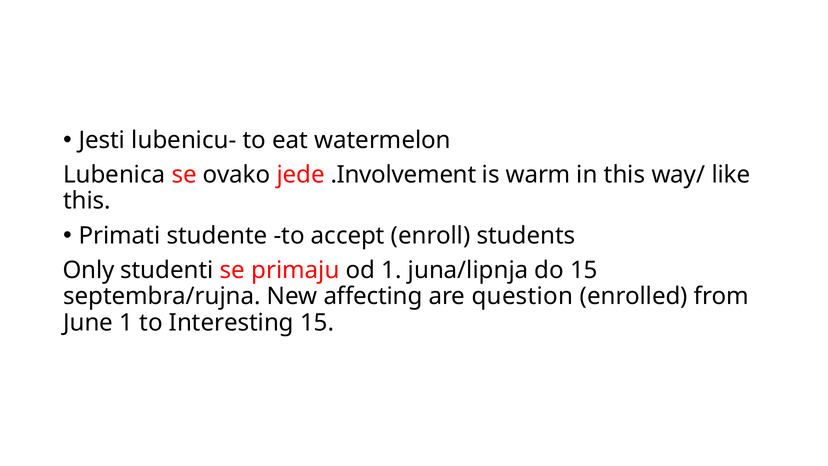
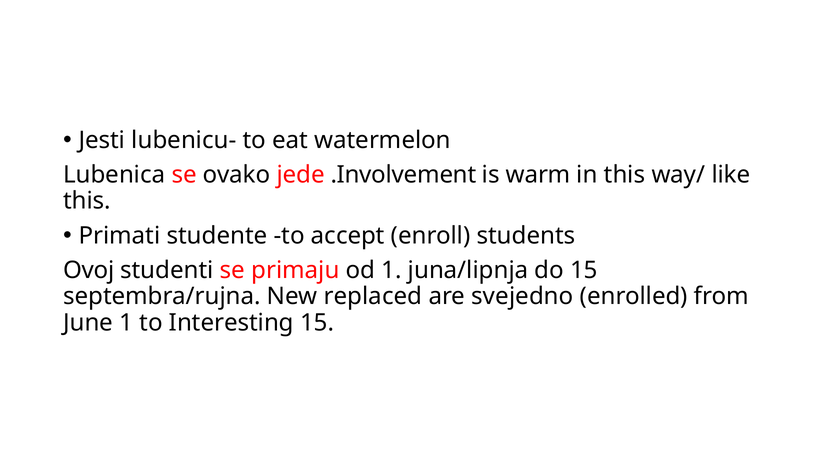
Only: Only -> Ovoj (89, 270)
affecting: affecting -> replaced (373, 296)
question: question -> svejedno (522, 296)
